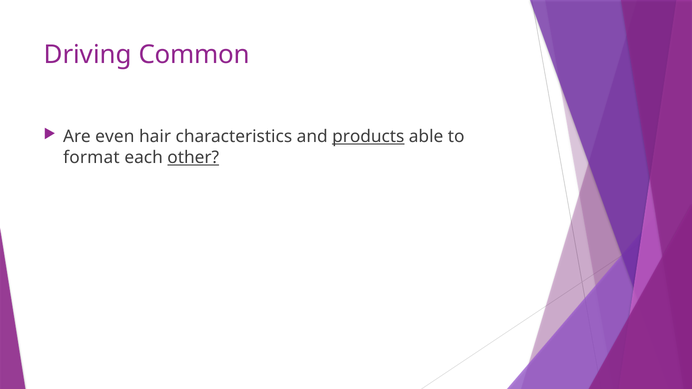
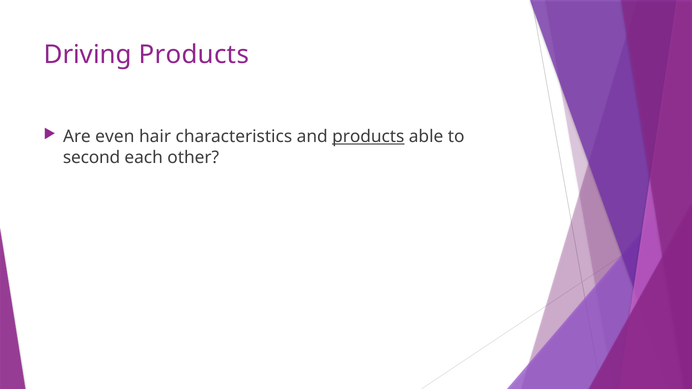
Driving Common: Common -> Products (194, 55)
format: format -> second (92, 158)
other underline: present -> none (193, 158)
